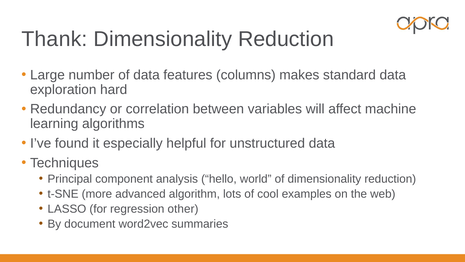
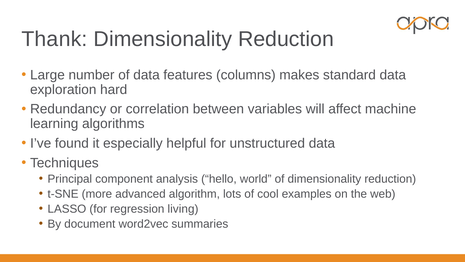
other: other -> living (183, 209)
